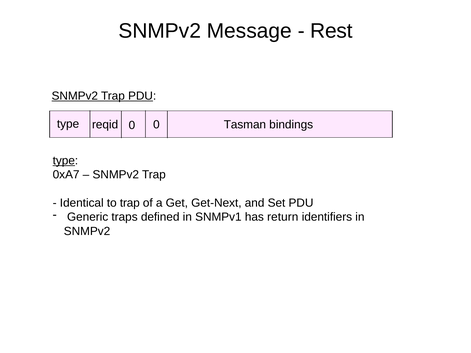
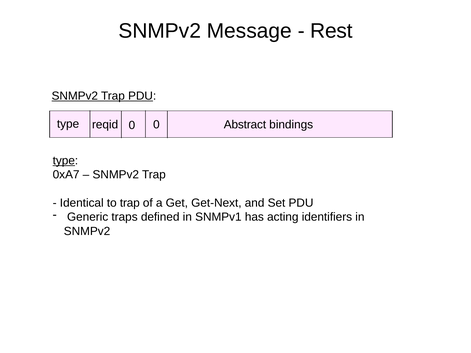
Tasman: Tasman -> Abstract (245, 125)
return: return -> acting (283, 217)
